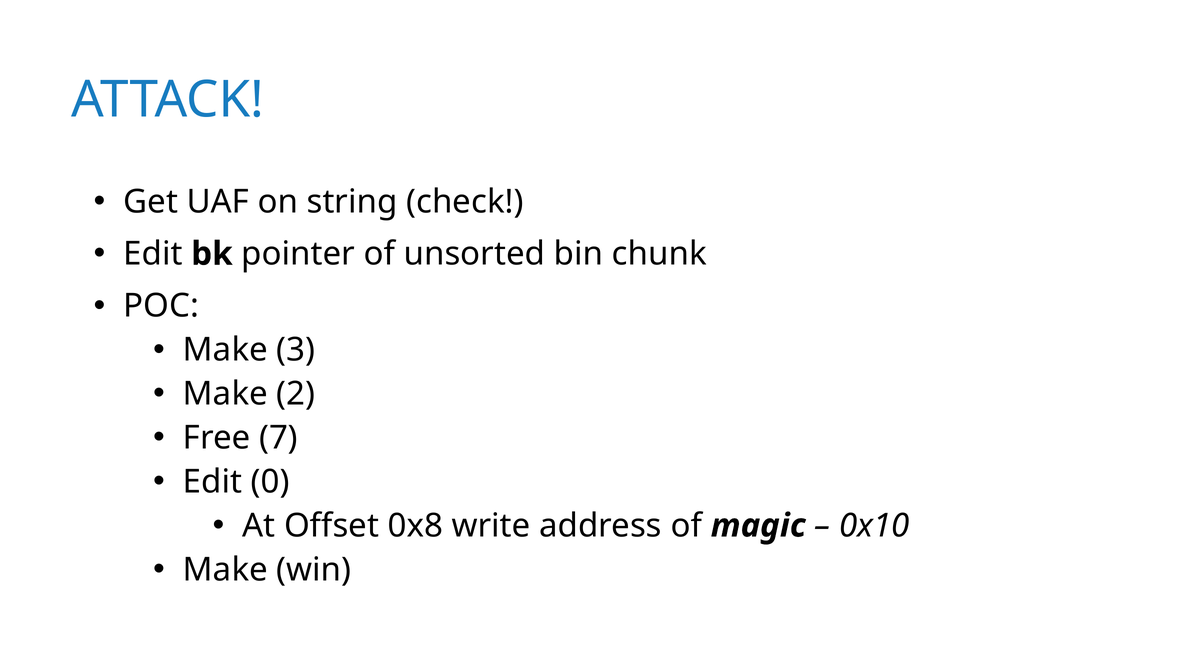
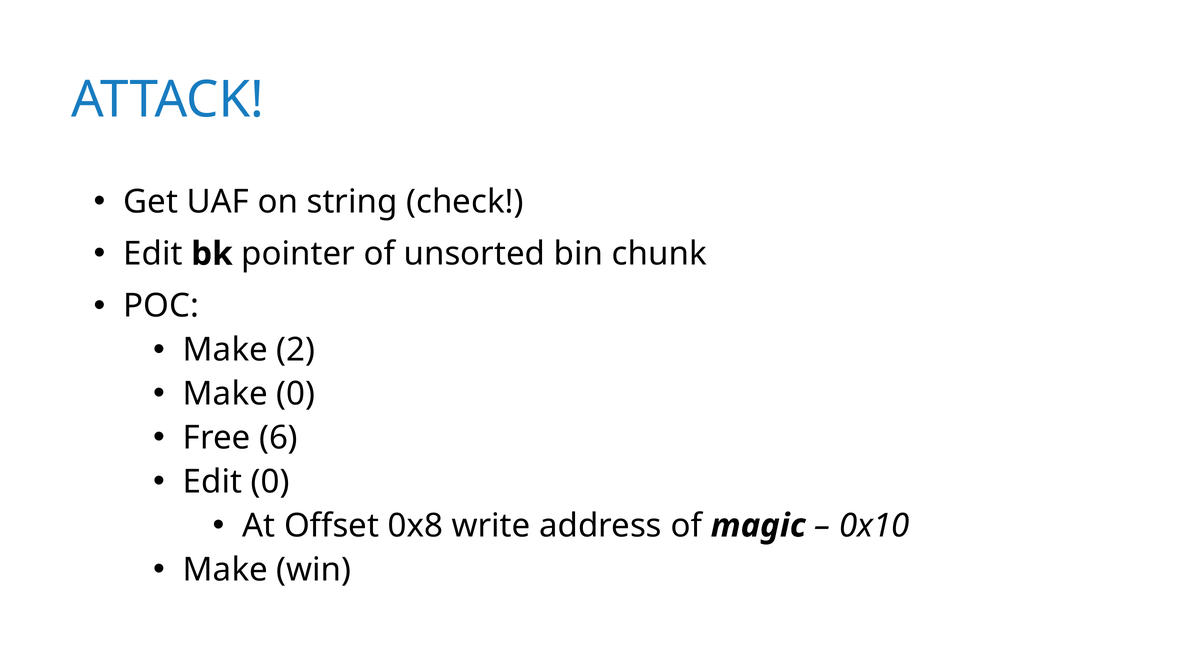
3: 3 -> 2 (296, 350)
Make 2: 2 -> 0 (296, 394)
7: 7 -> 6 (278, 438)
